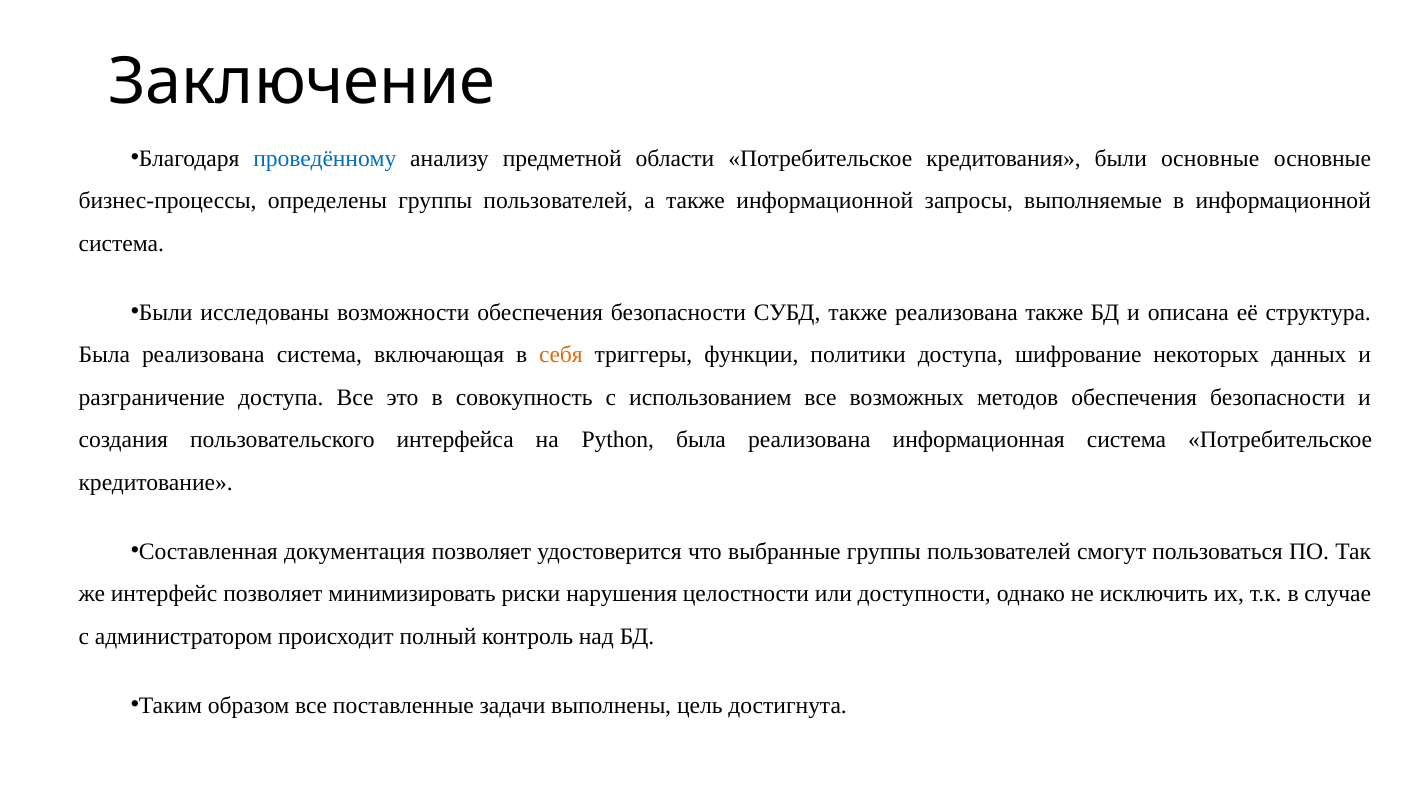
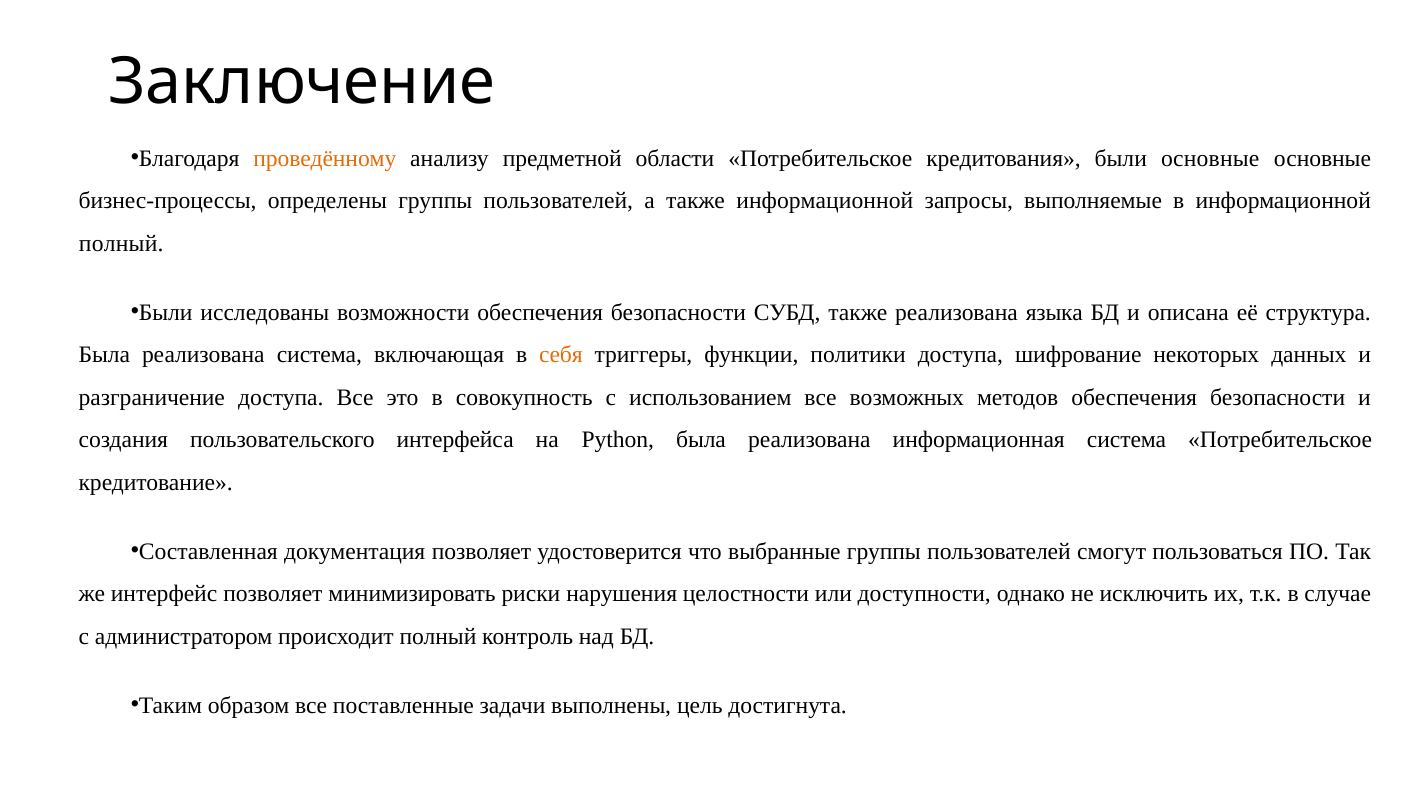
проведённому colour: blue -> orange (325, 159)
система: система -> полный (121, 243)
реализована также: также -> языка (1054, 312)
